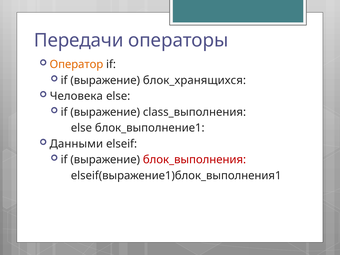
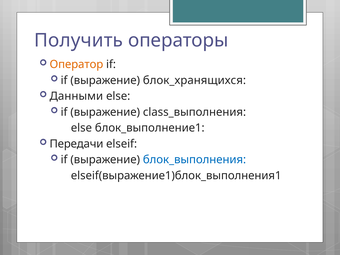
Передачи: Передачи -> Получить (79, 40)
Человека: Человека -> Данными (76, 96)
Данными: Данными -> Передачи (76, 144)
блок_выполнения colour: red -> blue (195, 160)
